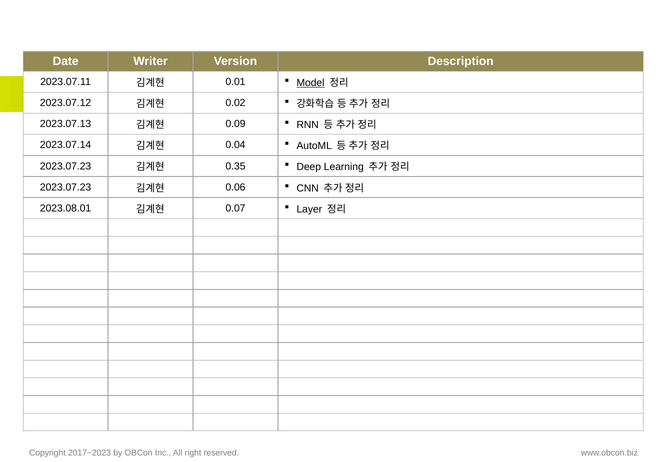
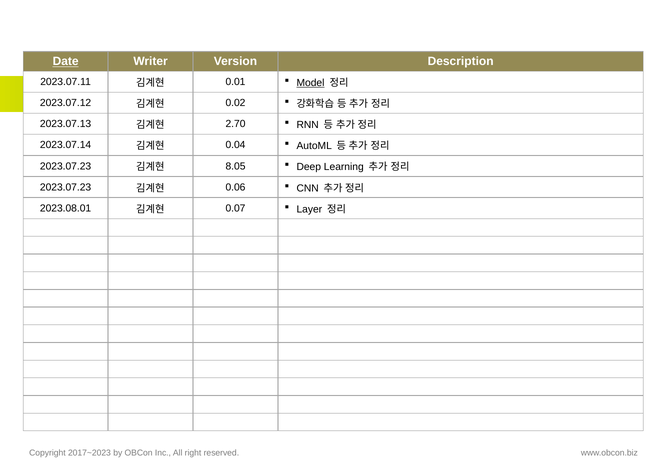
Date underline: none -> present (66, 61)
0.09: 0.09 -> 2.70 (235, 124)
0.35: 0.35 -> 8.05 (235, 166)
